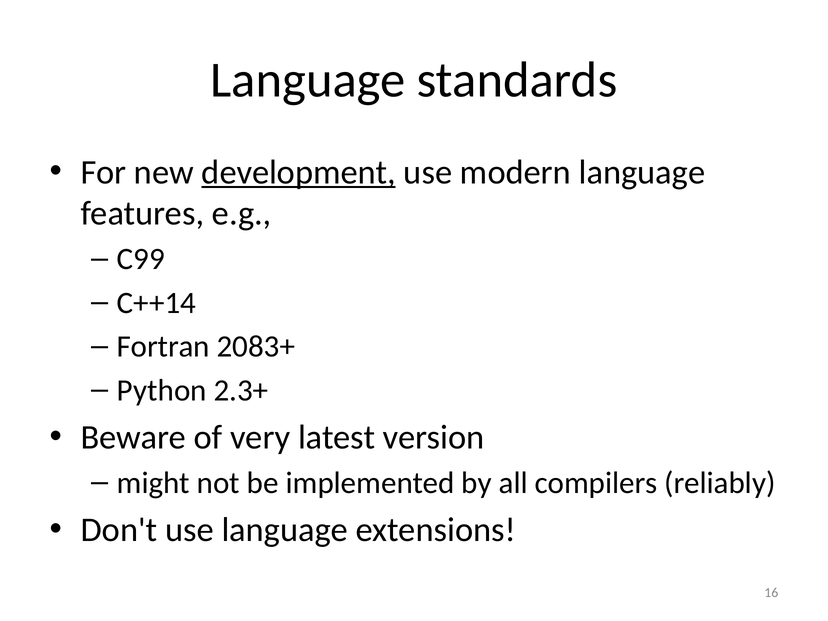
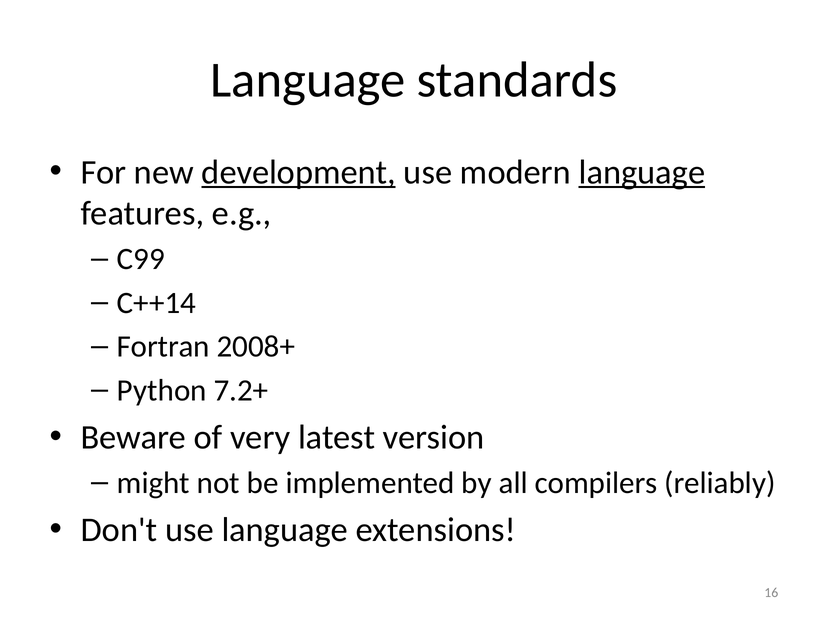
language underline: none -> present (642, 172)
2083+: 2083+ -> 2008+ (256, 347)
2.3+: 2.3+ -> 7.2+ (241, 390)
